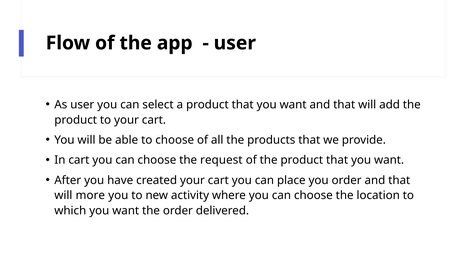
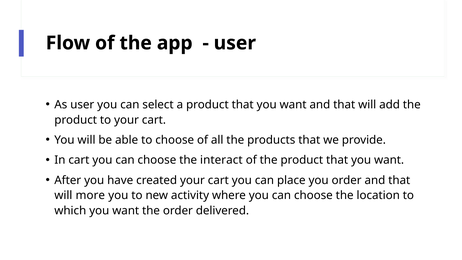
request: request -> interact (221, 160)
